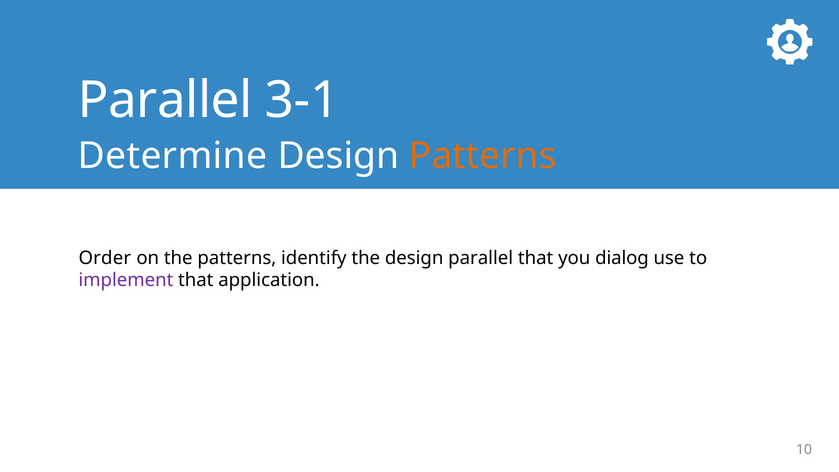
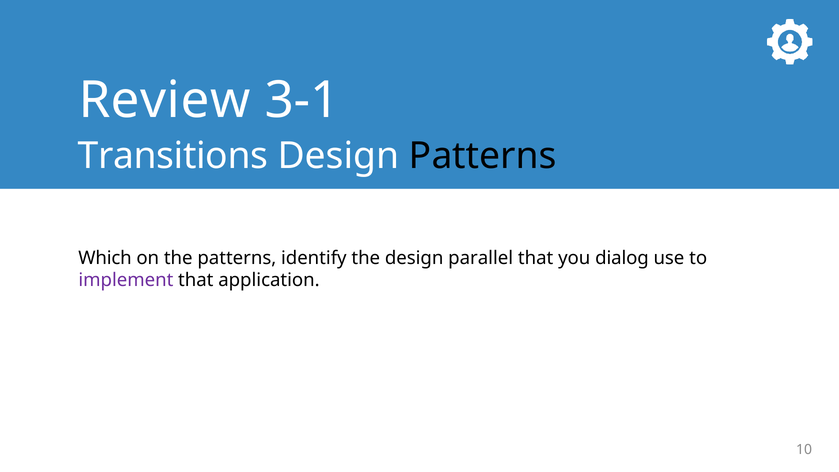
Parallel: Parallel -> Review (165, 100)
Determine: Determine -> Transitions (173, 156)
Patterns colour: orange -> black (483, 156)
Order: Order -> Which (105, 258)
